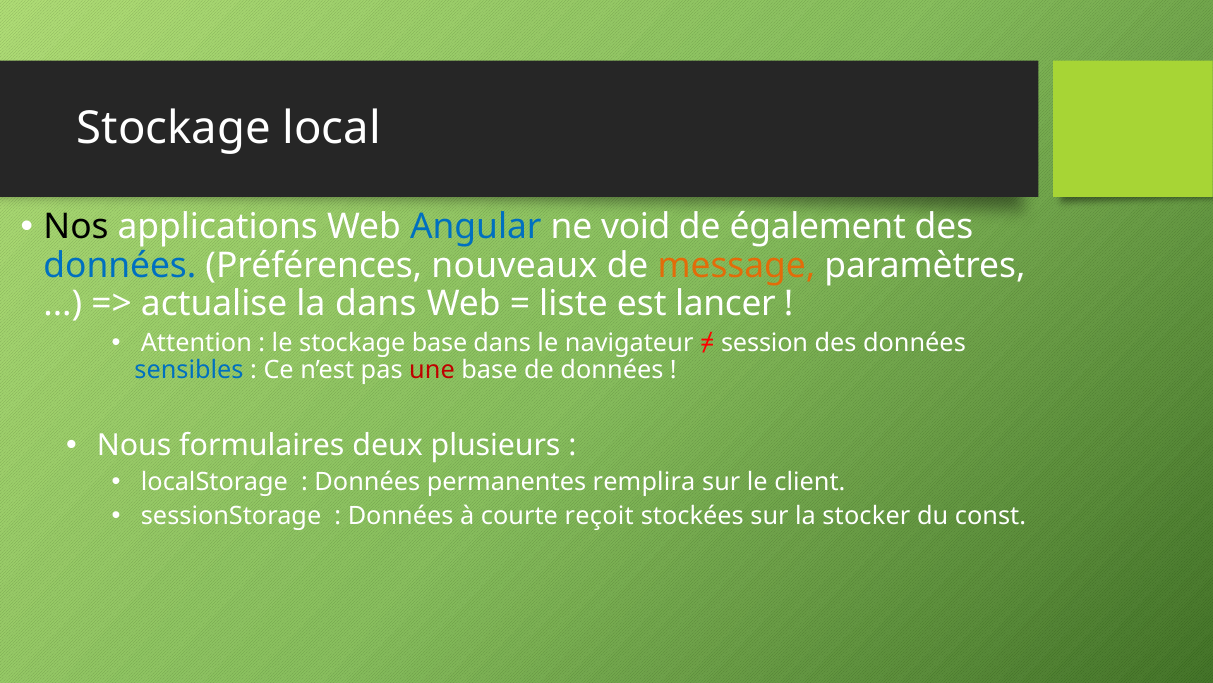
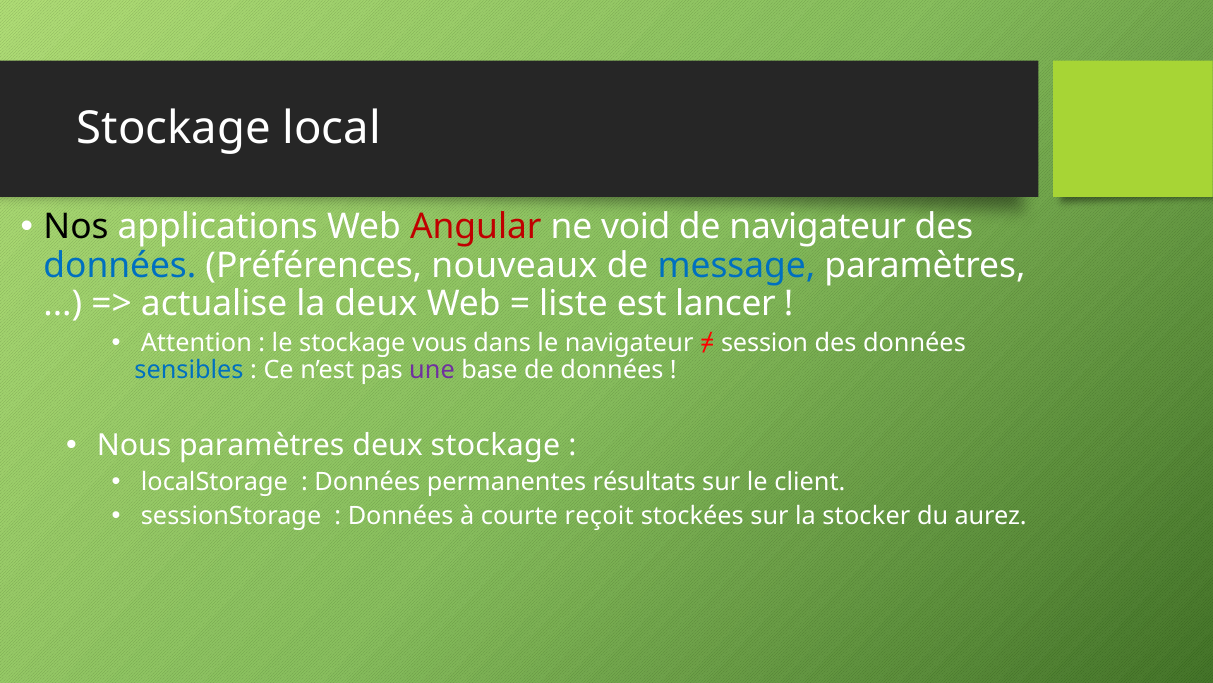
Angular colour: blue -> red (476, 227)
de également: également -> navigateur (818, 227)
message colour: orange -> blue (736, 265)
la dans: dans -> deux (376, 303)
stockage base: base -> vous (440, 343)
une colour: red -> purple (432, 370)
Nous formulaires: formulaires -> paramètres (262, 445)
deux plusieurs: plusieurs -> stockage (495, 445)
remplira: remplira -> résultats (644, 482)
const: const -> aurez (991, 515)
